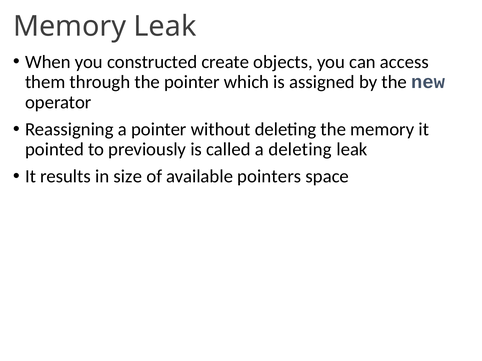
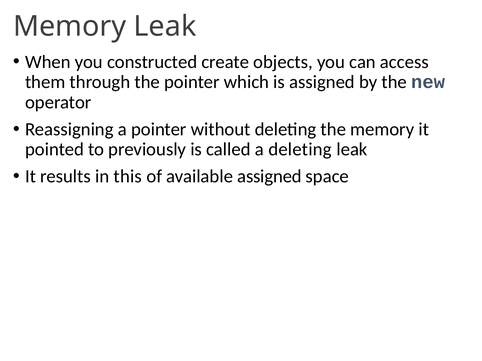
size: size -> this (128, 177)
available pointers: pointers -> assigned (269, 177)
